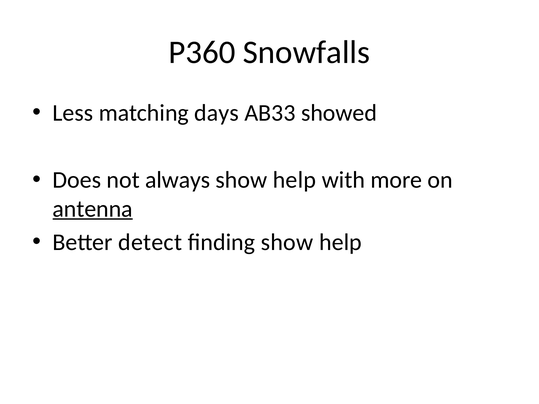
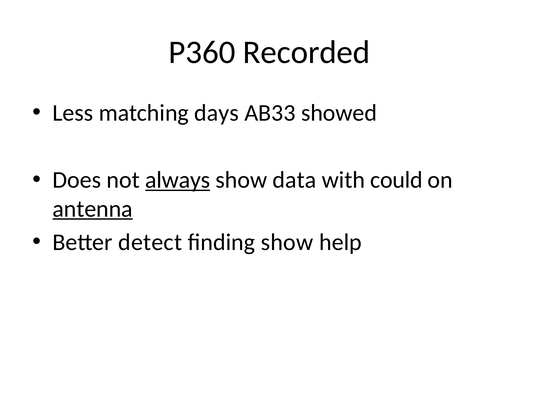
Snowfalls: Snowfalls -> Recorded (307, 52)
always underline: none -> present (178, 180)
help: help -> data (294, 180)
more: more -> could (396, 180)
